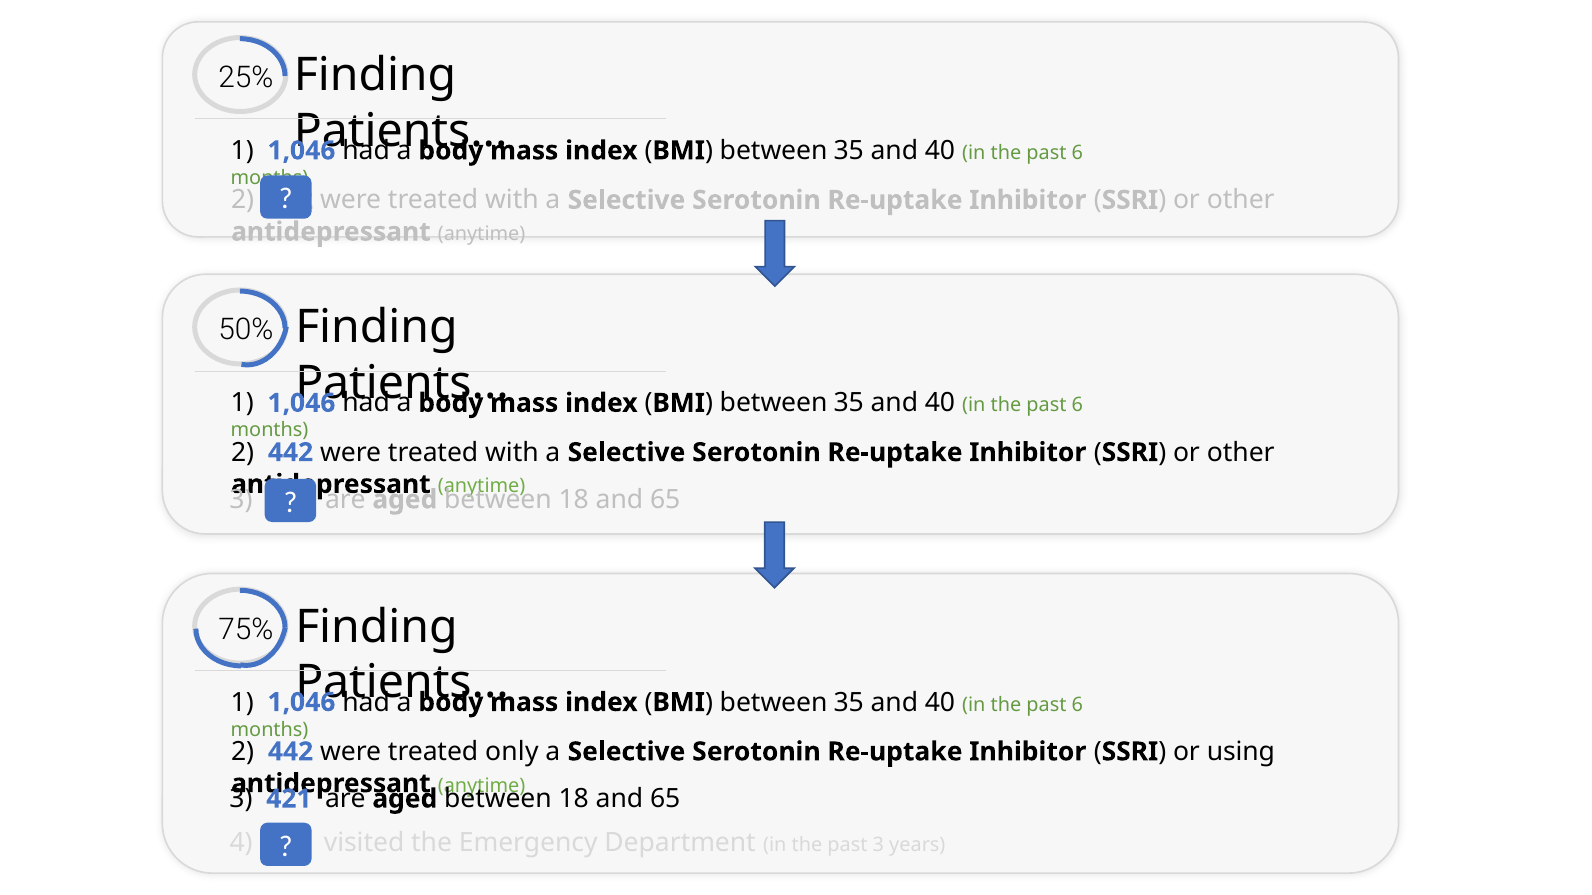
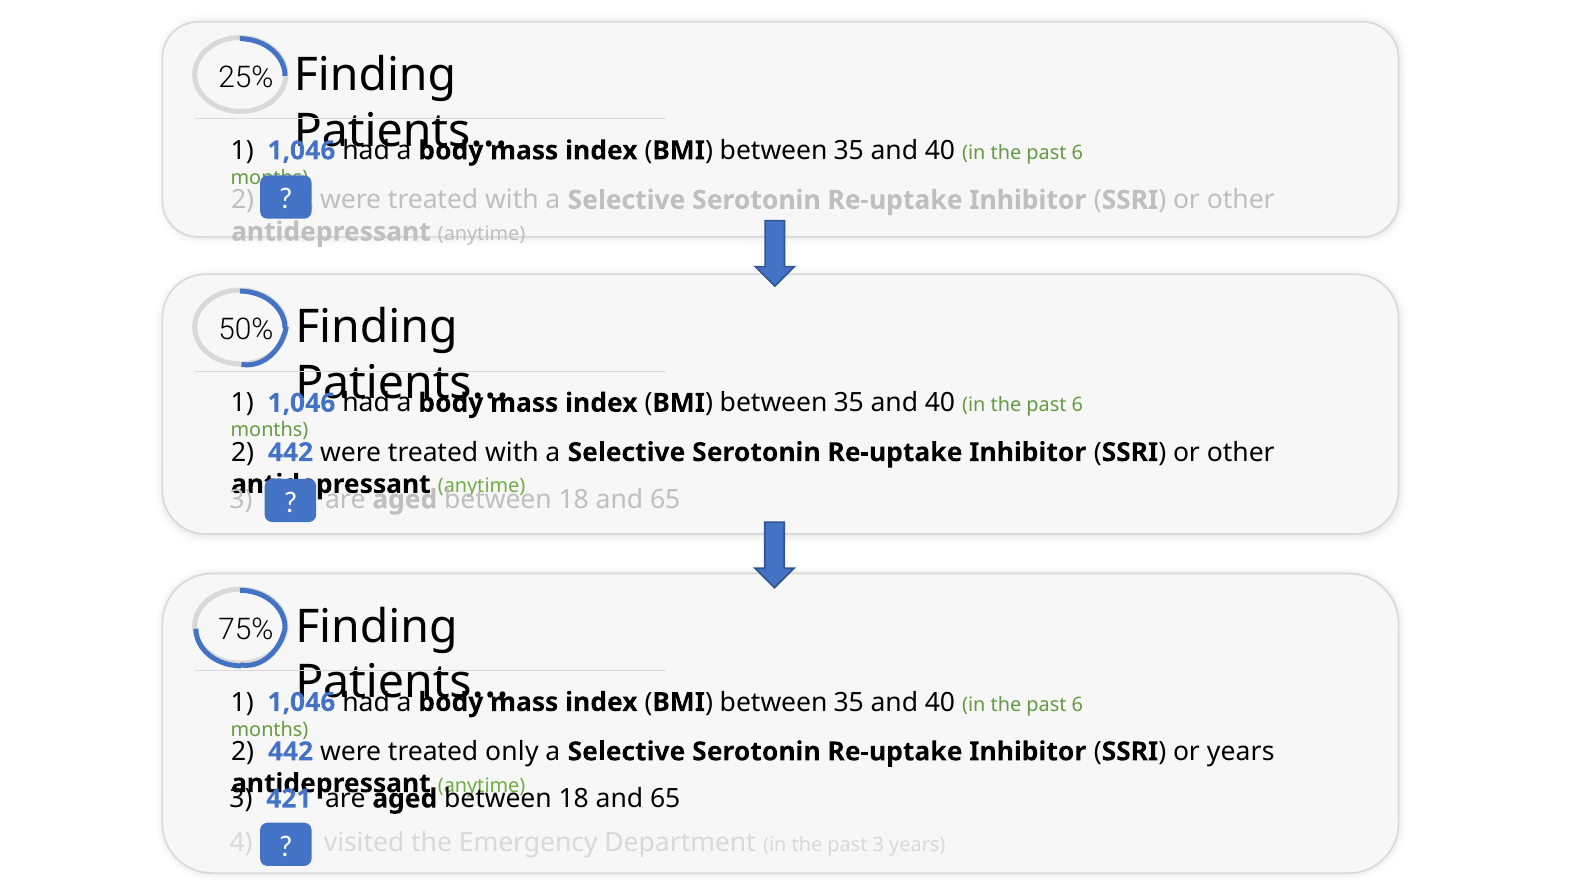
or using: using -> years (1241, 752)
